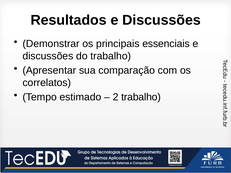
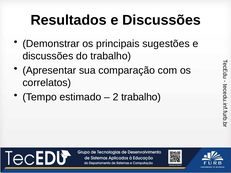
essenciais: essenciais -> sugestões (166, 44)
